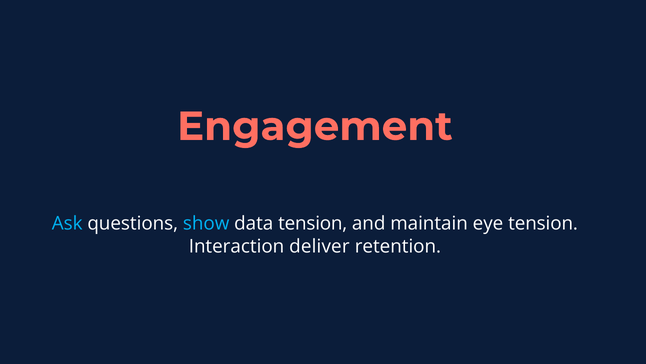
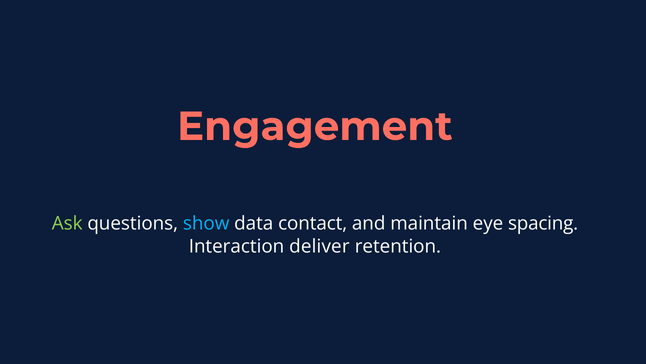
Ask colour: light blue -> light green (67, 223)
data tension: tension -> contact (313, 223)
eye tension: tension -> spacing (543, 223)
